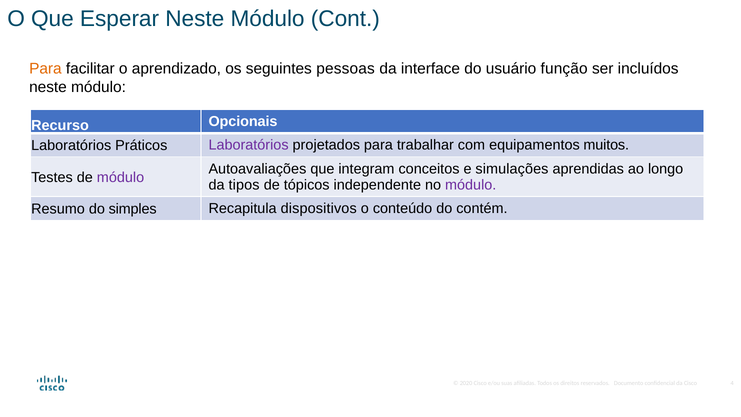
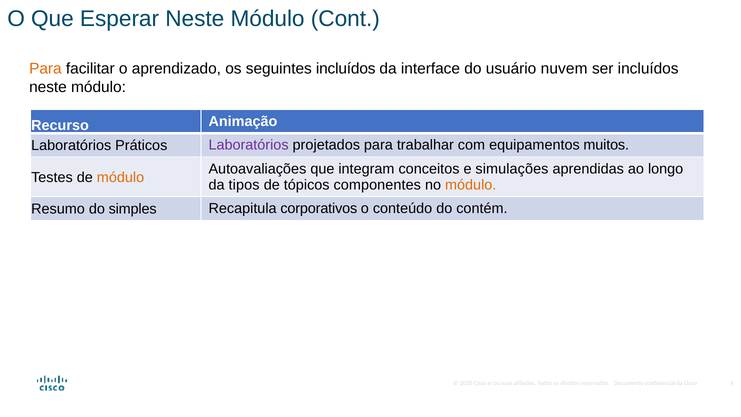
seguintes pessoas: pessoas -> incluídos (346, 69)
função: função -> nuvem (564, 69)
Opcionais: Opcionais -> Animação (243, 122)
módulo colour: purple -> orange (121, 177)
independente: independente -> componentes (377, 185)
módulo colour: purple -> orange (471, 185)
dispositivos: dispositivos -> corporativos (319, 209)
